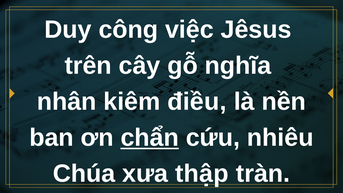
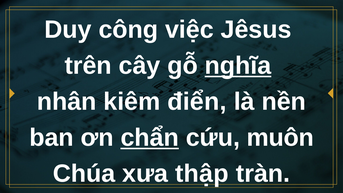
nghĩa underline: none -> present (238, 66)
điều: điều -> điển (197, 102)
nhiêu: nhiêu -> muôn (280, 138)
